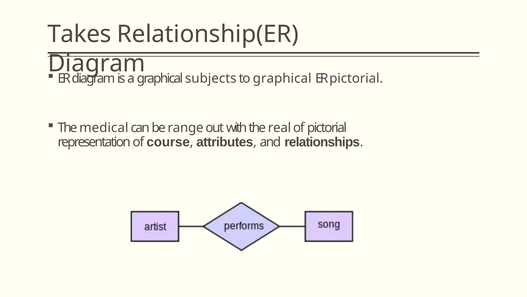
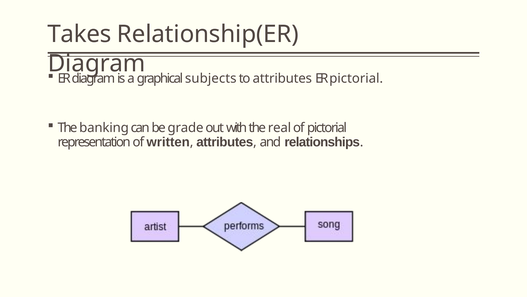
to graphical: graphical -> attributes (282, 78)
medical: medical -> banking (104, 128)
range: range -> grade (186, 128)
course: course -> written (168, 142)
